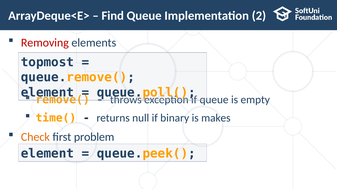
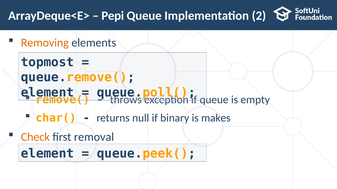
Find: Find -> Pepi (113, 16)
Removing colour: red -> orange (45, 43)
time(: time( -> char( (56, 118)
problem: problem -> removal (94, 137)
